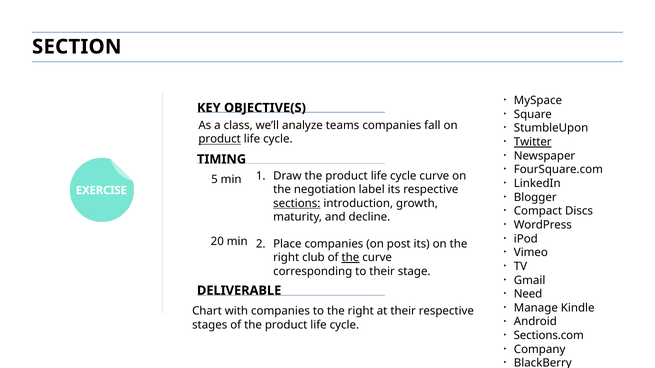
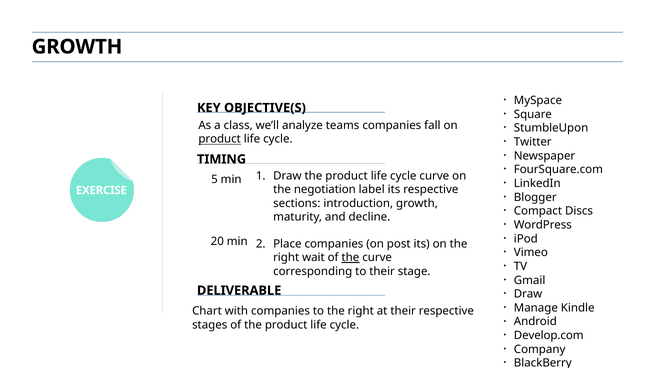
SECTION: SECTION -> GROWTH (77, 47)
Twitter underline: present -> none (533, 142)
sections underline: present -> none (297, 203)
club: club -> wait (313, 258)
Need: Need -> Draw (528, 294)
Sections.com: Sections.com -> Develop.com (549, 335)
